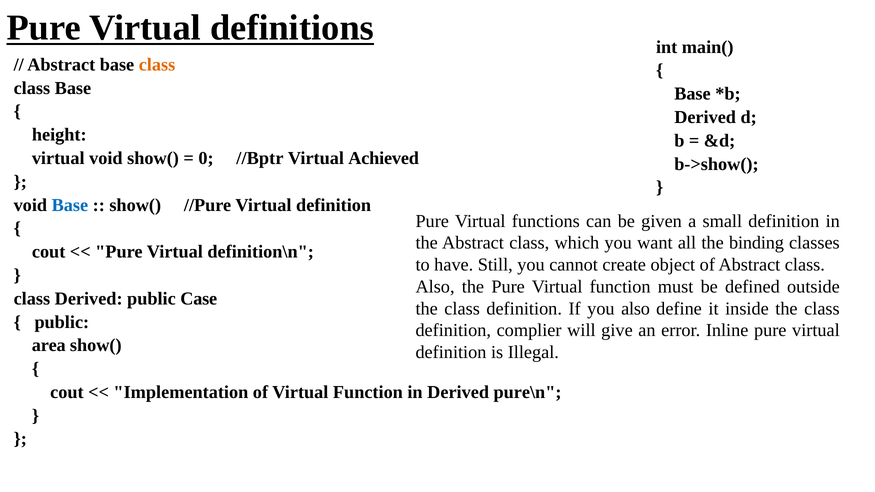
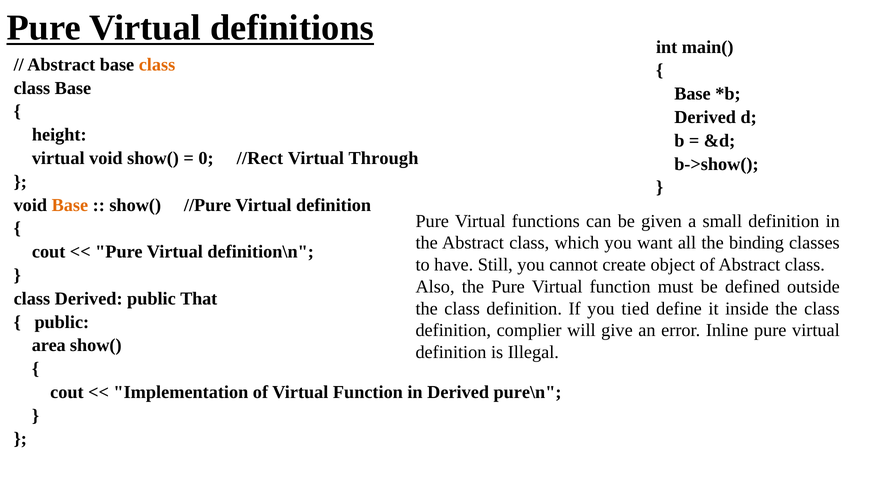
//Bptr: //Bptr -> //Rect (260, 158)
Achieved: Achieved -> Through (383, 158)
Base colour: blue -> orange (70, 205)
Case: Case -> That (199, 299)
you also: also -> tied (635, 309)
